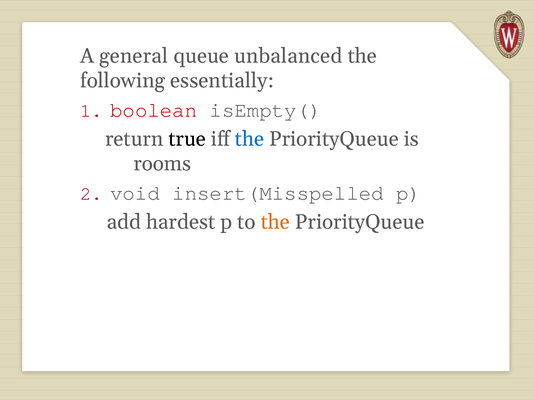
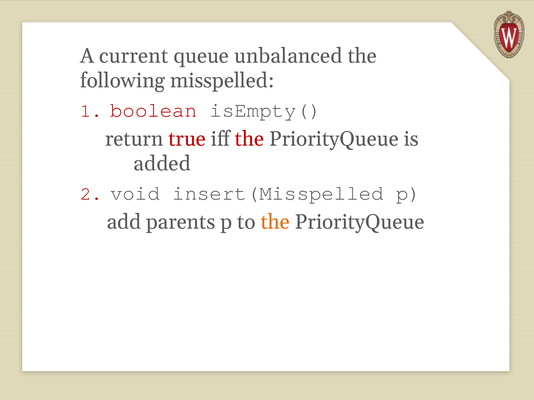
general: general -> current (134, 56)
essentially: essentially -> misspelled (222, 81)
true colour: black -> red (187, 139)
the colour: blue -> red (250, 139)
rooms: rooms -> added (162, 164)
hardest: hardest -> parents (181, 222)
